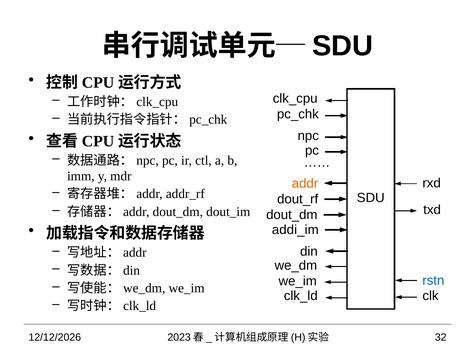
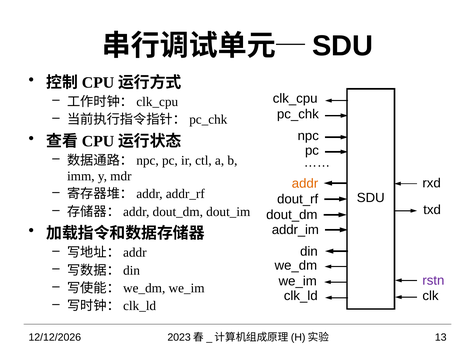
addi_im: addi_im -> addr_im (295, 230)
rstn colour: blue -> purple (433, 281)
32: 32 -> 13 (441, 338)
